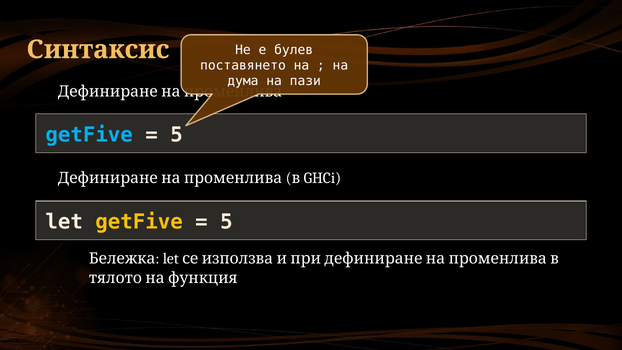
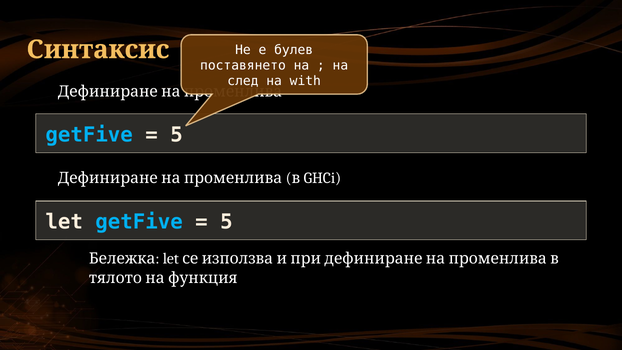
дума: дума -> след (243, 81)
пази: пази -> with (305, 81)
getFive colour: yellow -> light blue (139, 222)
